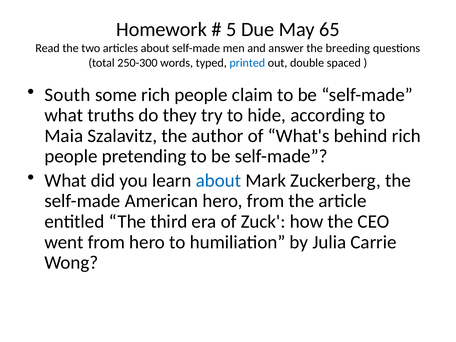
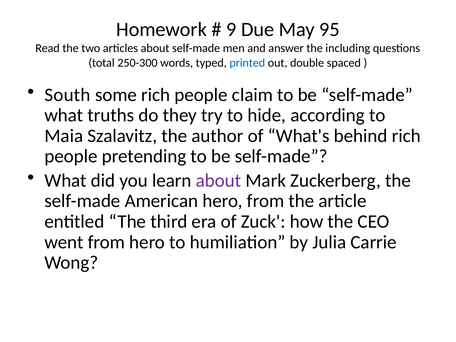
5: 5 -> 9 (231, 30)
65: 65 -> 95 (330, 30)
breeding: breeding -> including (348, 48)
about colour: blue -> purple (218, 181)
